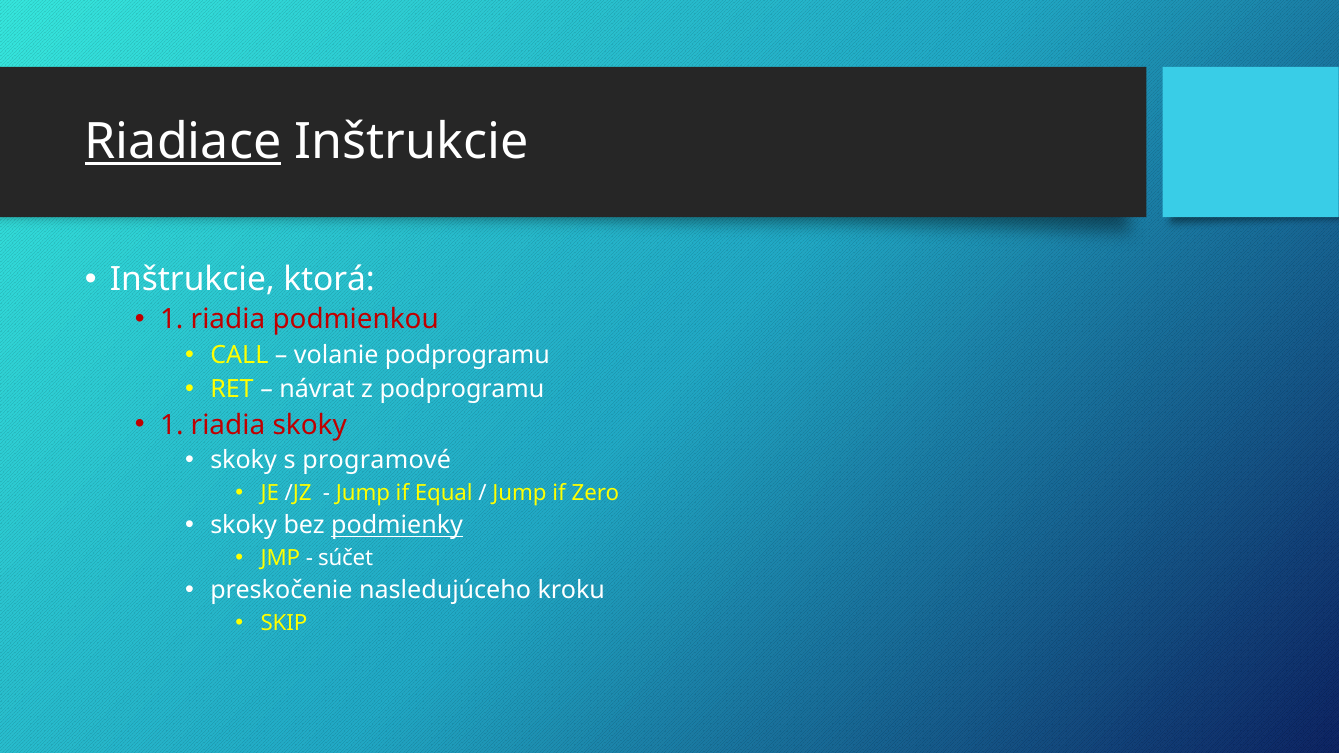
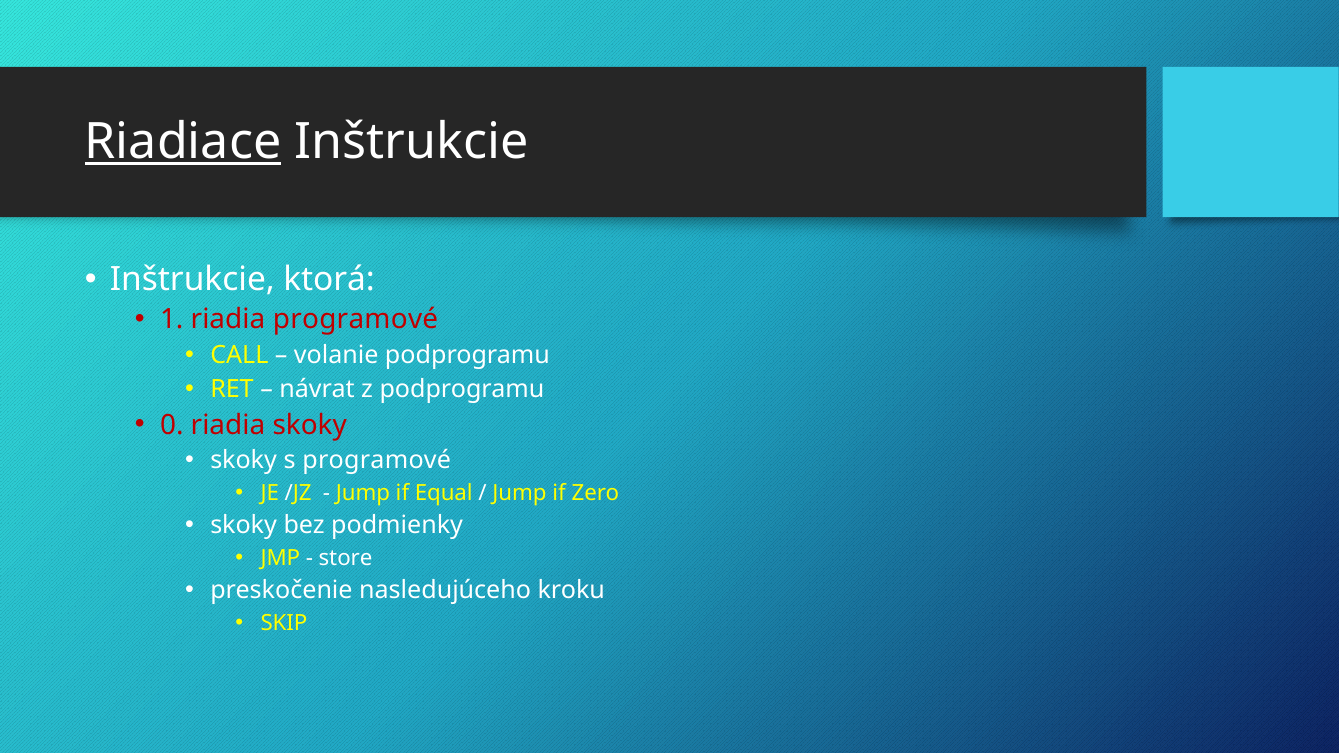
riadia podmienkou: podmienkou -> programové (356, 320)
1: 1 -> 0 (172, 425)
podmienky underline: present -> none (397, 526)
súčet: súčet -> store (346, 558)
